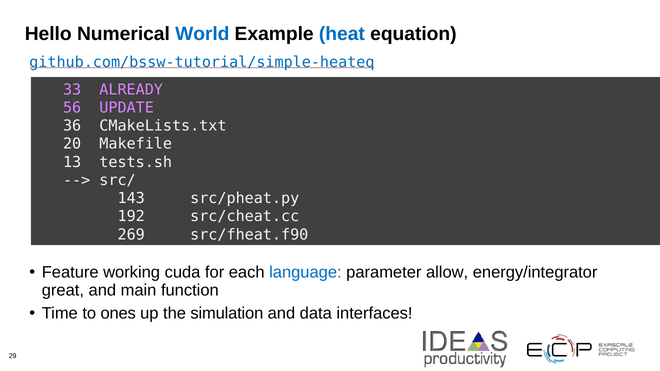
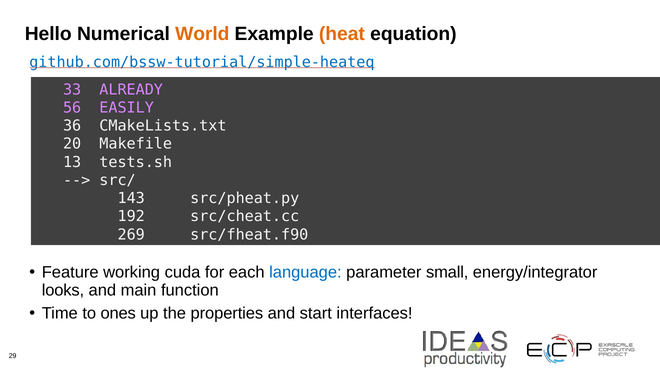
World colour: blue -> orange (202, 34)
heat colour: blue -> orange (342, 34)
UPDATE: UPDATE -> EASILY (127, 108)
allow: allow -> small (447, 273)
great: great -> looks (63, 290)
simulation: simulation -> properties (227, 314)
data: data -> start (316, 314)
